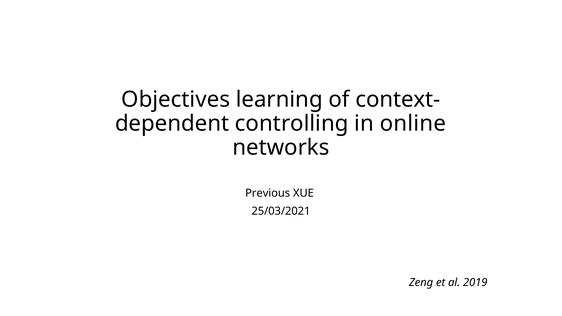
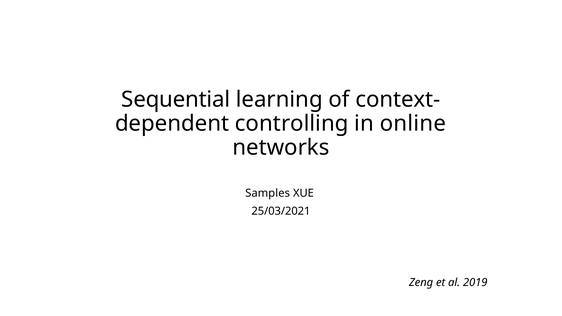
Objectives: Objectives -> Sequential (176, 99)
Previous: Previous -> Samples (268, 193)
